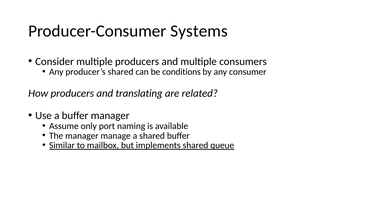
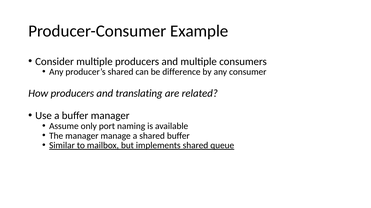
Systems: Systems -> Example (199, 31)
conditions: conditions -> difference (181, 72)
